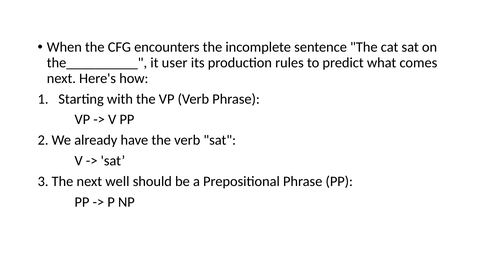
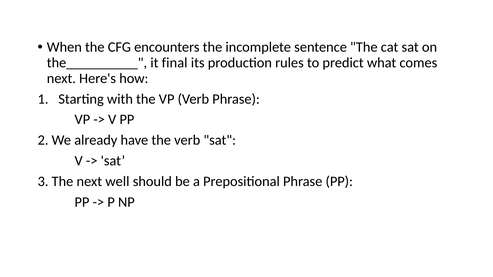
user: user -> final (175, 63)
